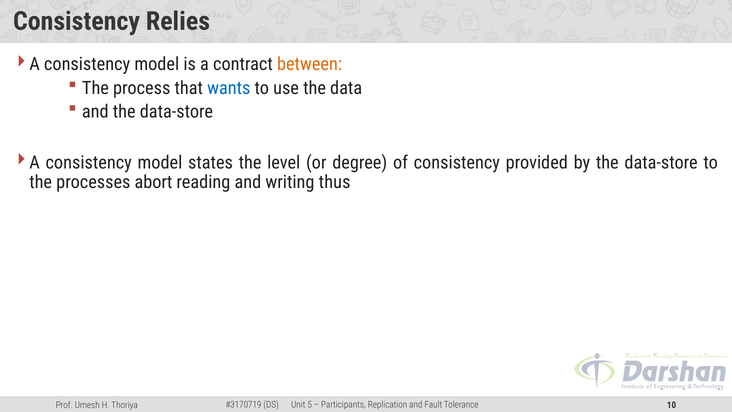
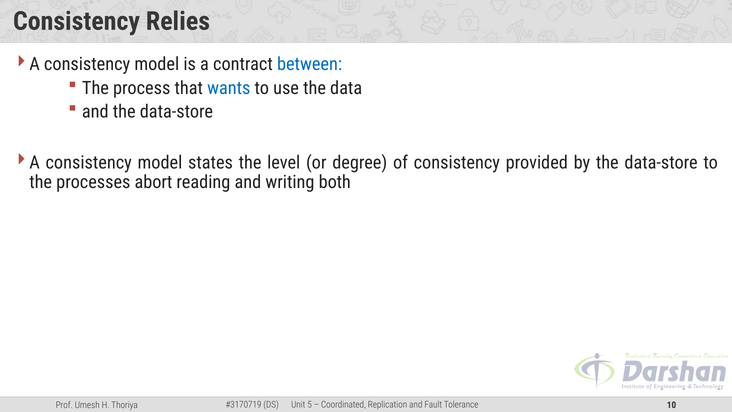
between colour: orange -> blue (310, 64)
thus: thus -> both (335, 182)
Participants: Participants -> Coordinated (343, 405)
